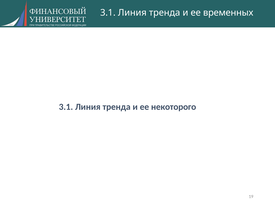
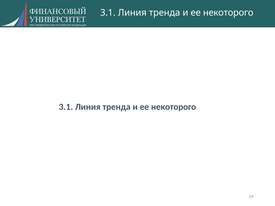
временных: временных -> некоторого (228, 13)
